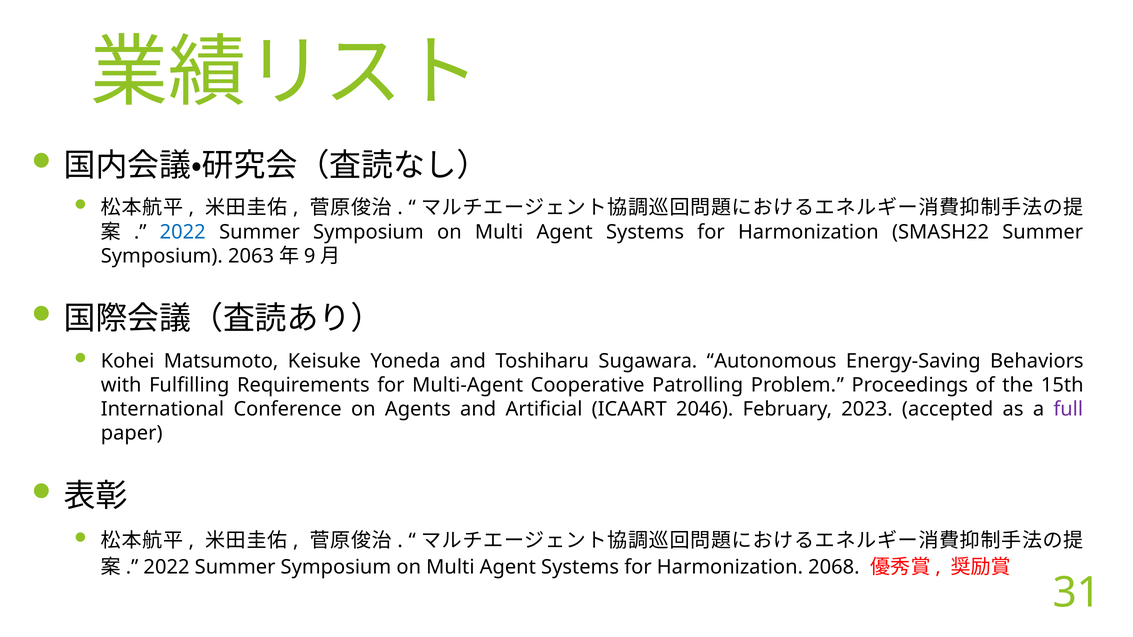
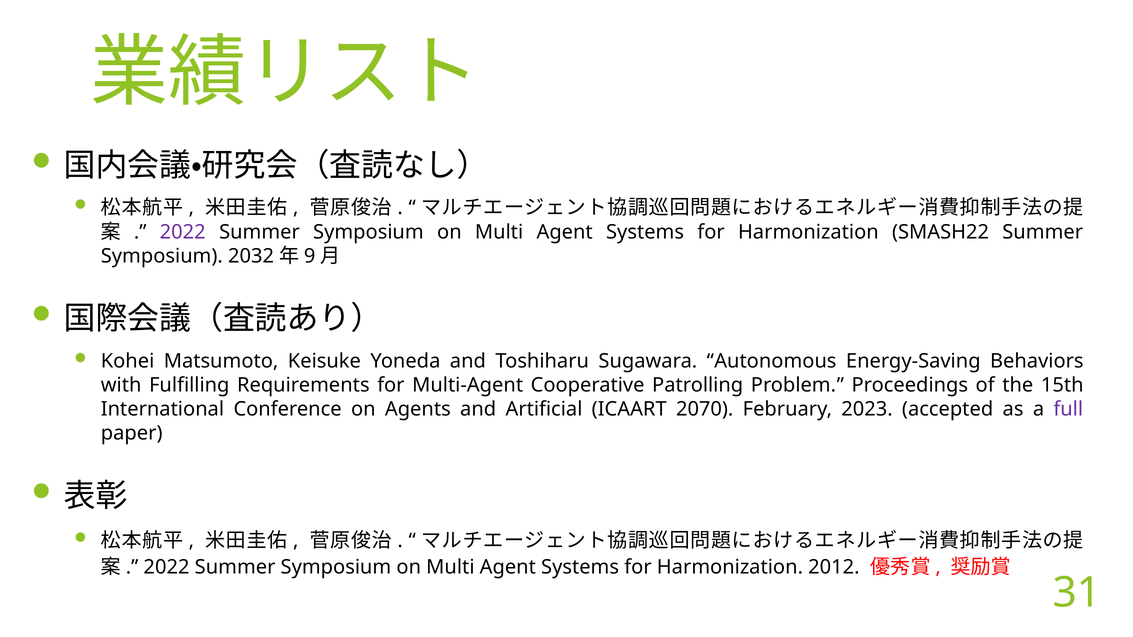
2022 colour: blue -> purple (183, 232)
2063: 2063 -> 2032 (251, 256)
2046: 2046 -> 2070 (705, 409)
2068: 2068 -> 2012 (834, 568)
